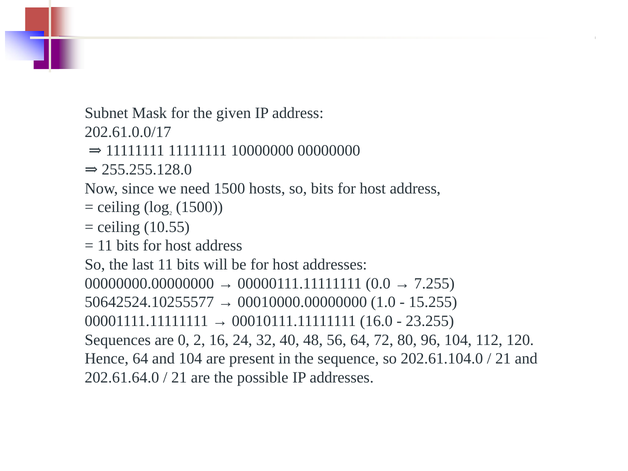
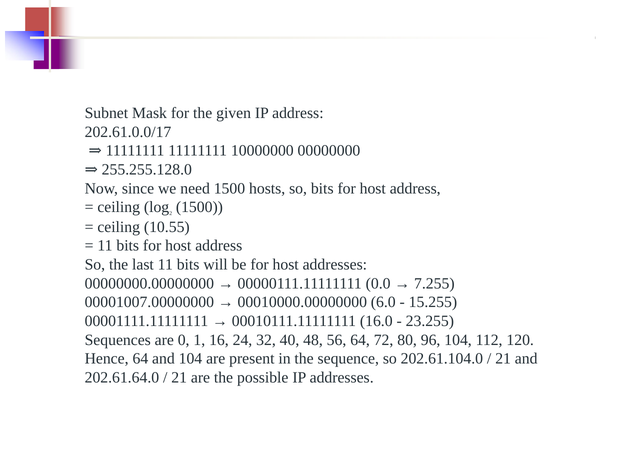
50642524.10255577: 50642524.10255577 -> 00001007.00000000 (149, 302)
1.0: 1.0 -> 6.0 (383, 302)
0 2: 2 -> 1 (199, 340)
